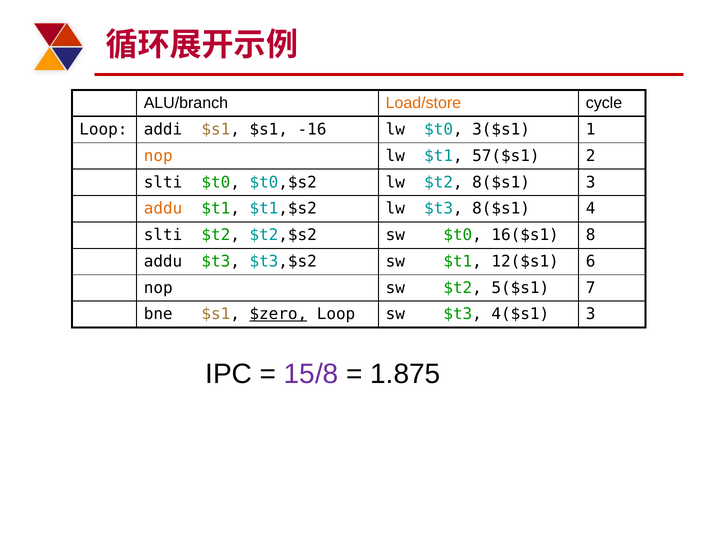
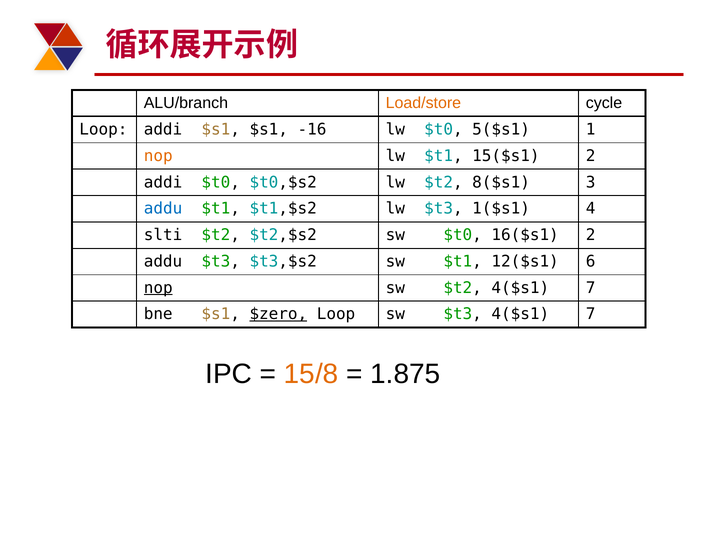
3($s1: 3($s1 -> 5($s1 (501, 130)
57($s1: 57($s1 -> 15($s1 (506, 156)
slti: slti -> addi (163, 183)
addu colour: orange -> blue (163, 209)
$t3 8($s1: 8($s1 -> 1($s1 (501, 209)
16($s1 8: 8 -> 2 (591, 235)
nop underline: none -> present (158, 288)
$t2 5($s1: 5($s1 -> 4($s1 (520, 288)
$t3 4($s1 3: 3 -> 7 (591, 315)
15/8 colour: purple -> orange (311, 375)
